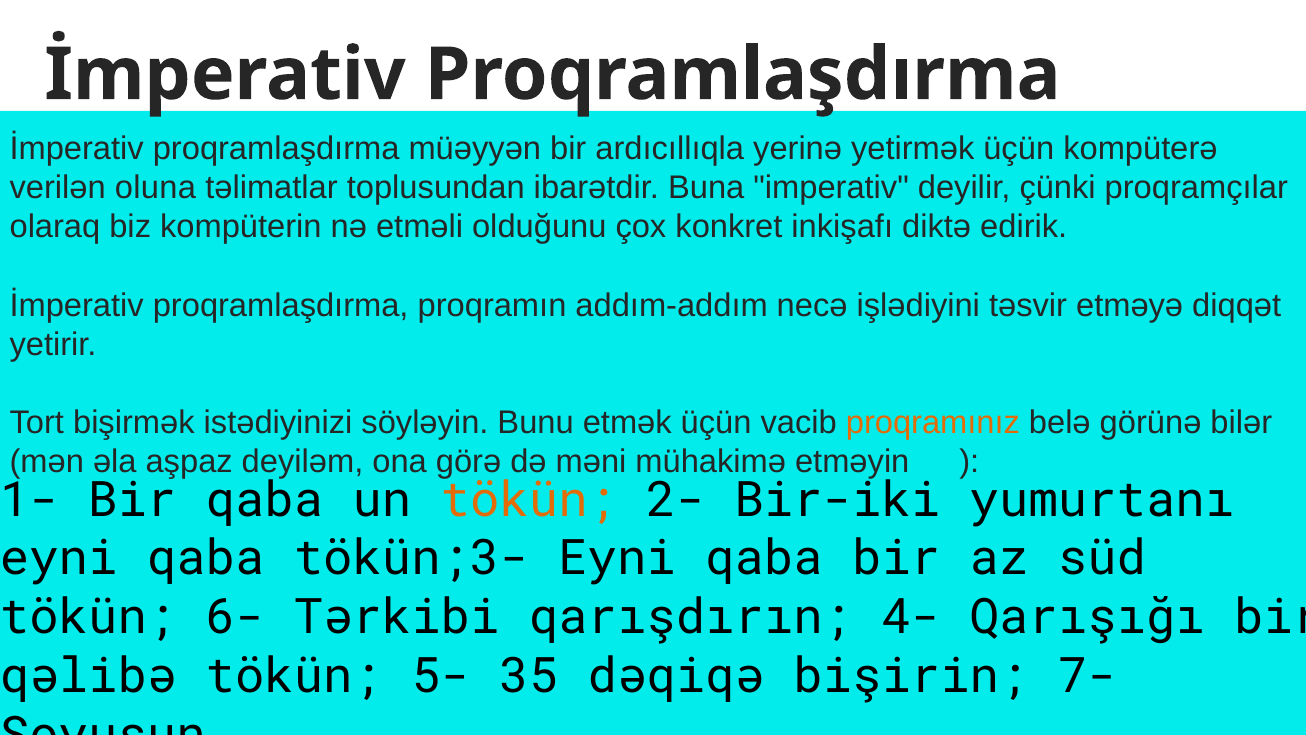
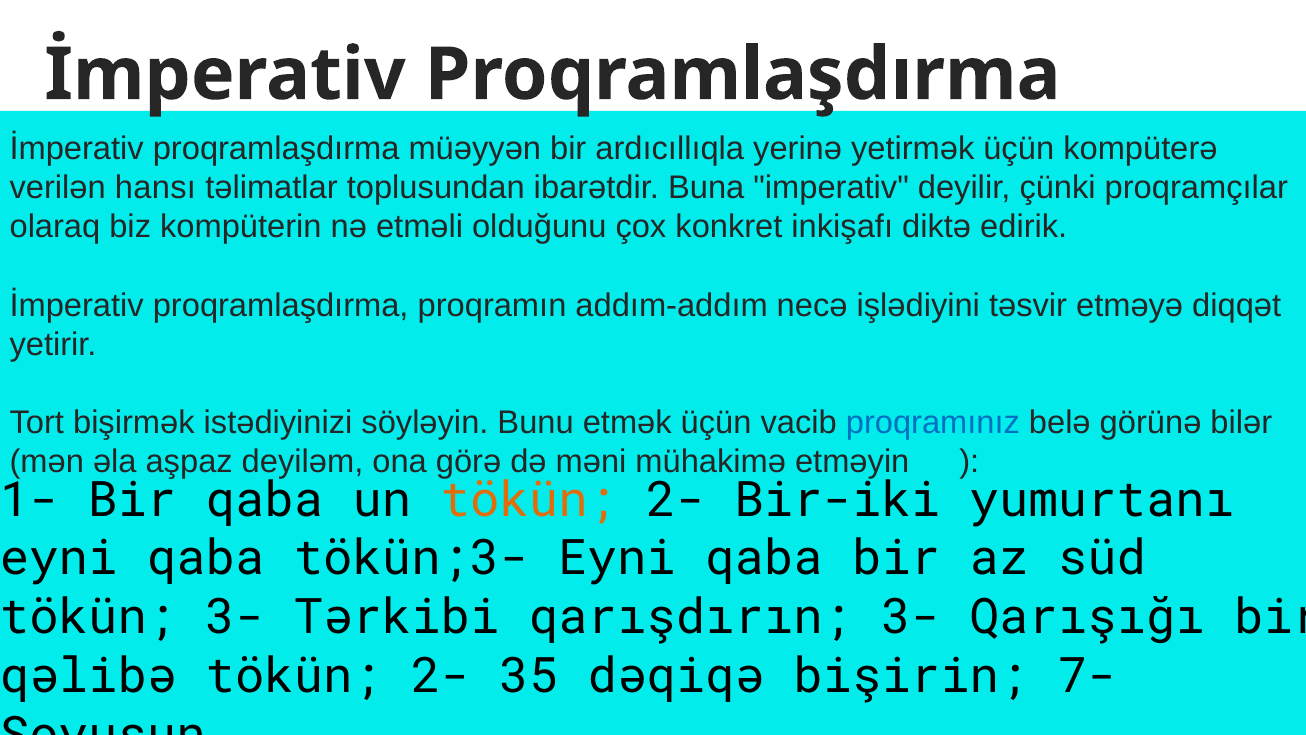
oluna: oluna -> hansı (155, 188)
proqramınız colour: orange -> blue (933, 423)
tökün 6-: 6- -> 3- (235, 617)
qarışdırın 4-: 4- -> 3- (911, 617)
qəlibə tökün 5-: 5- -> 2- (441, 676)
